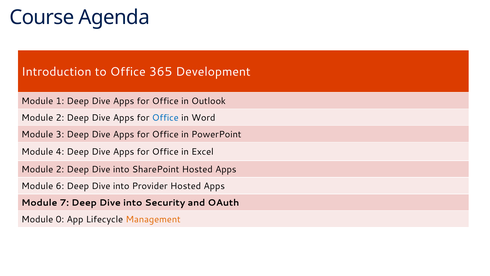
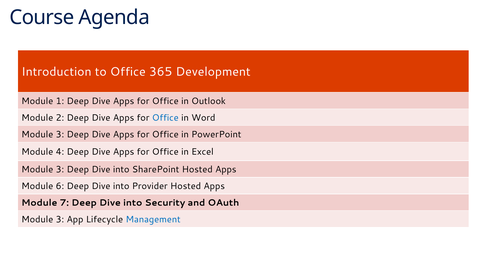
2: 2 -> 3 (60, 169)
0: 0 -> 3 (60, 219)
Management colour: orange -> blue (153, 219)
